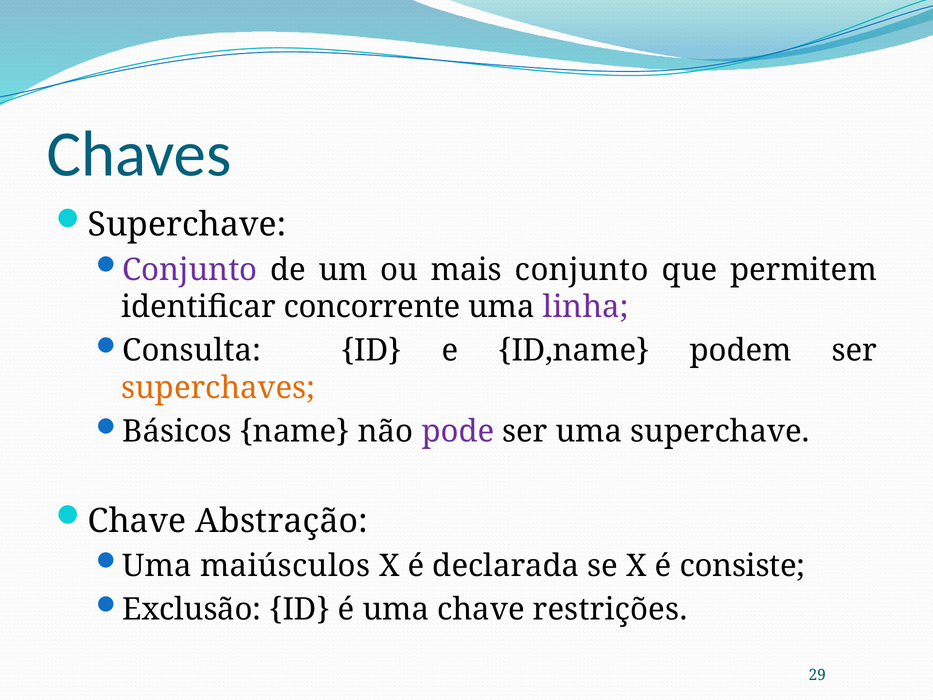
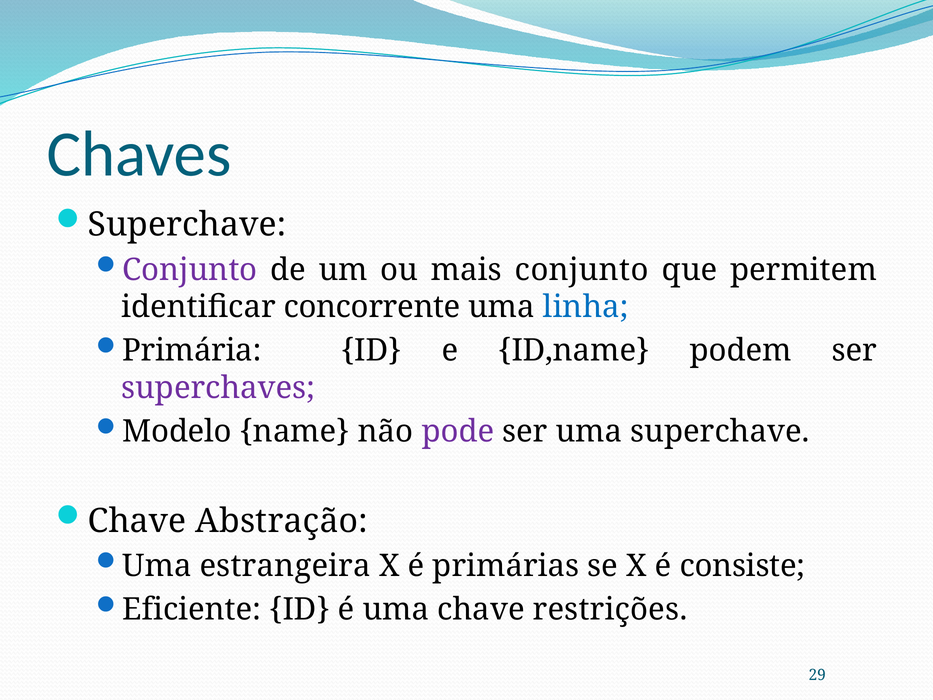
linha colour: purple -> blue (586, 307)
Consulta: Consulta -> Primária (192, 350)
superchaves colour: orange -> purple (218, 388)
Básicos: Básicos -> Modelo (177, 431)
maiúsculos: maiúsculos -> estrangeira (285, 566)
declarada: declarada -> primárias (506, 566)
Exclusão: Exclusão -> Eficiente (192, 609)
